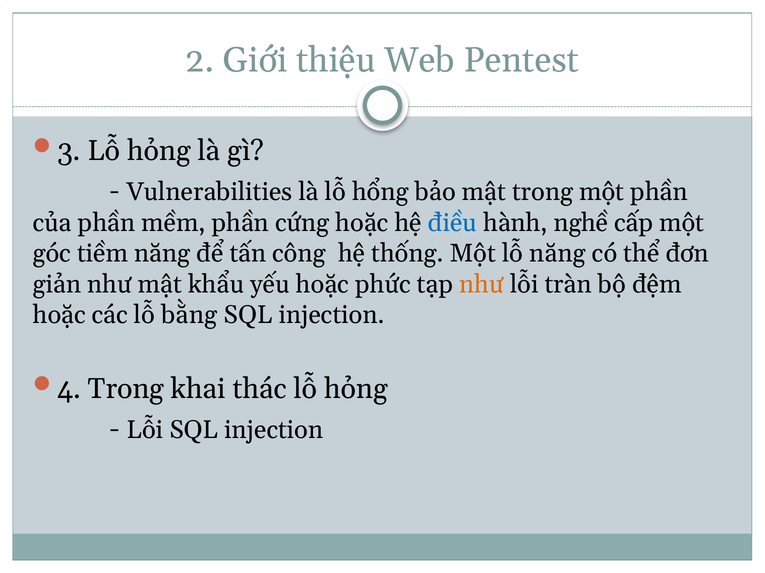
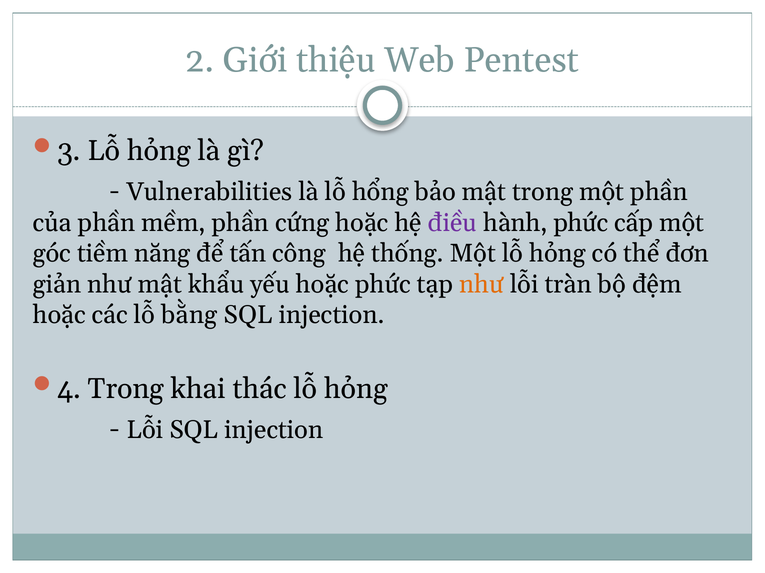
điều colour: blue -> purple (453, 223)
hành nghề: nghề -> phức (581, 223)
Một lỗ năng: năng -> hỏng (558, 254)
